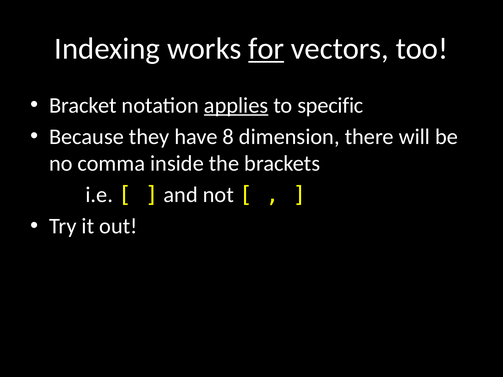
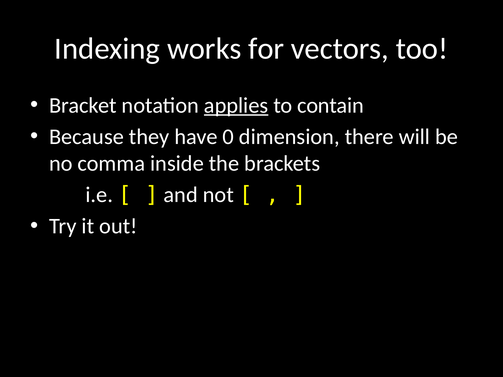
for underline: present -> none (266, 49)
specific: specific -> contain (330, 106)
8: 8 -> 0 (228, 137)
